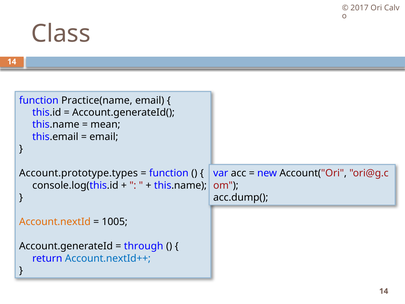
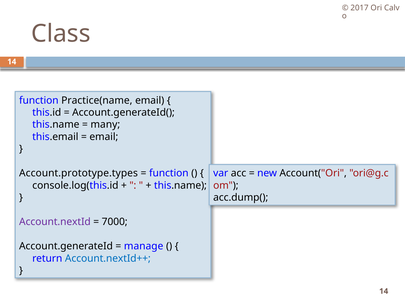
mean: mean -> many (105, 125)
Account.nextId colour: orange -> purple (55, 222)
1005: 1005 -> 7000 (115, 222)
through: through -> manage (144, 246)
